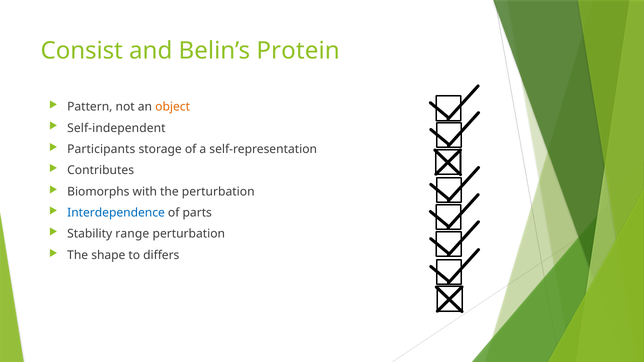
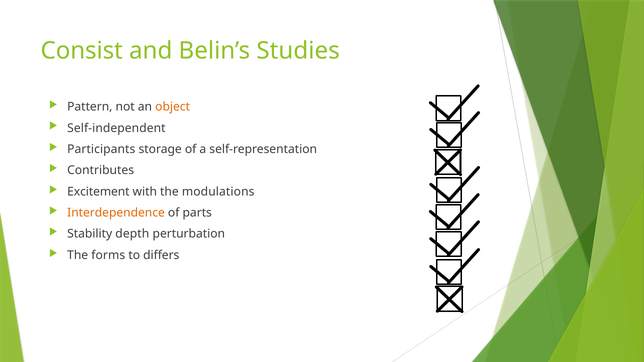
Protein: Protein -> Studies (298, 51)
Biomorphs: Biomorphs -> Excitement (98, 192)
the perturbation: perturbation -> modulations (218, 192)
Interdependence colour: blue -> orange (116, 213)
range: range -> depth (132, 234)
shape: shape -> forms (108, 255)
